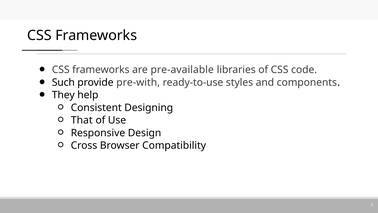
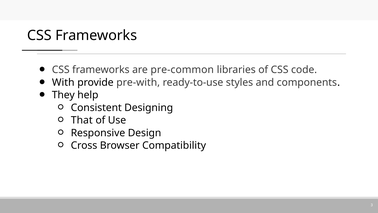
pre-available: pre-available -> pre-common (182, 70)
Such: Such -> With (63, 82)
